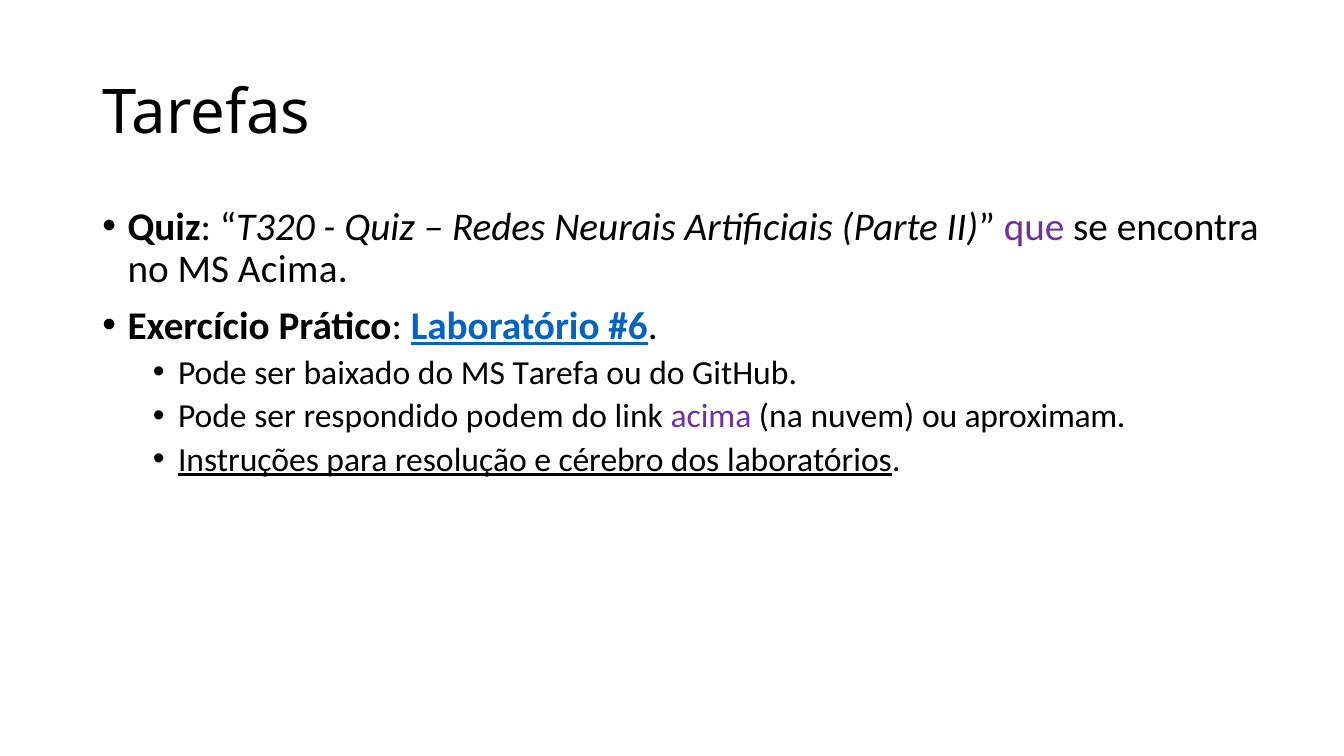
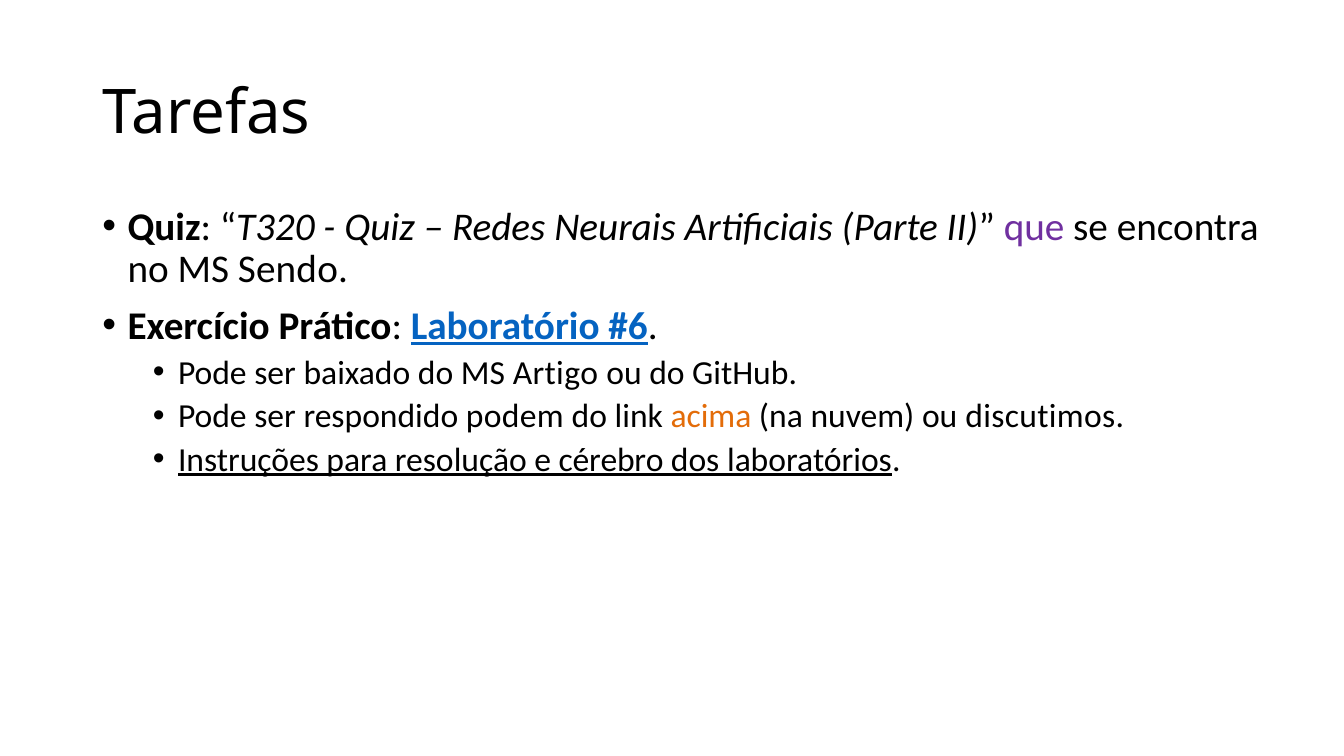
MS Acima: Acima -> Sendo (293, 270)
Tarefa: Tarefa -> Artigo (555, 373)
acima colour: purple -> orange (711, 416)
aproximam: aproximam -> discutimos (1045, 416)
